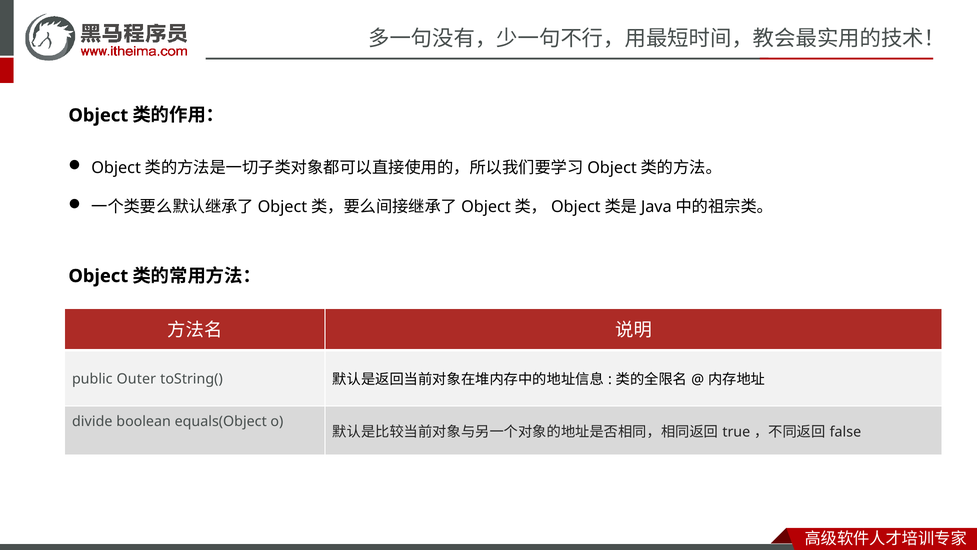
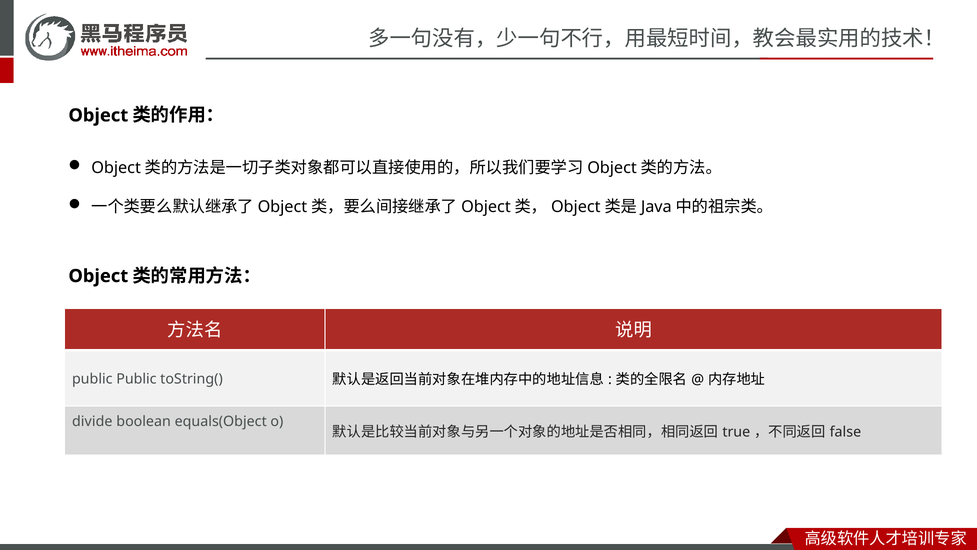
public Outer: Outer -> Public (136, 379)
